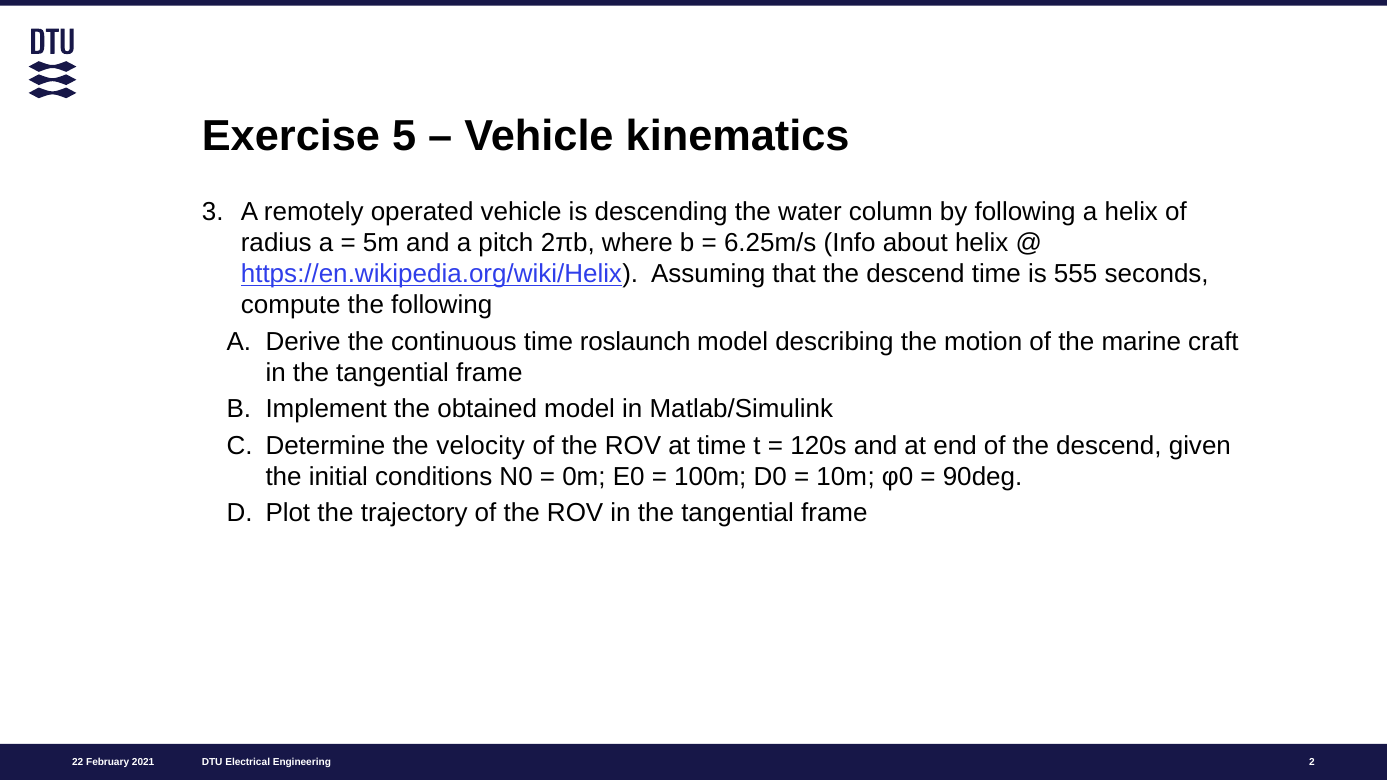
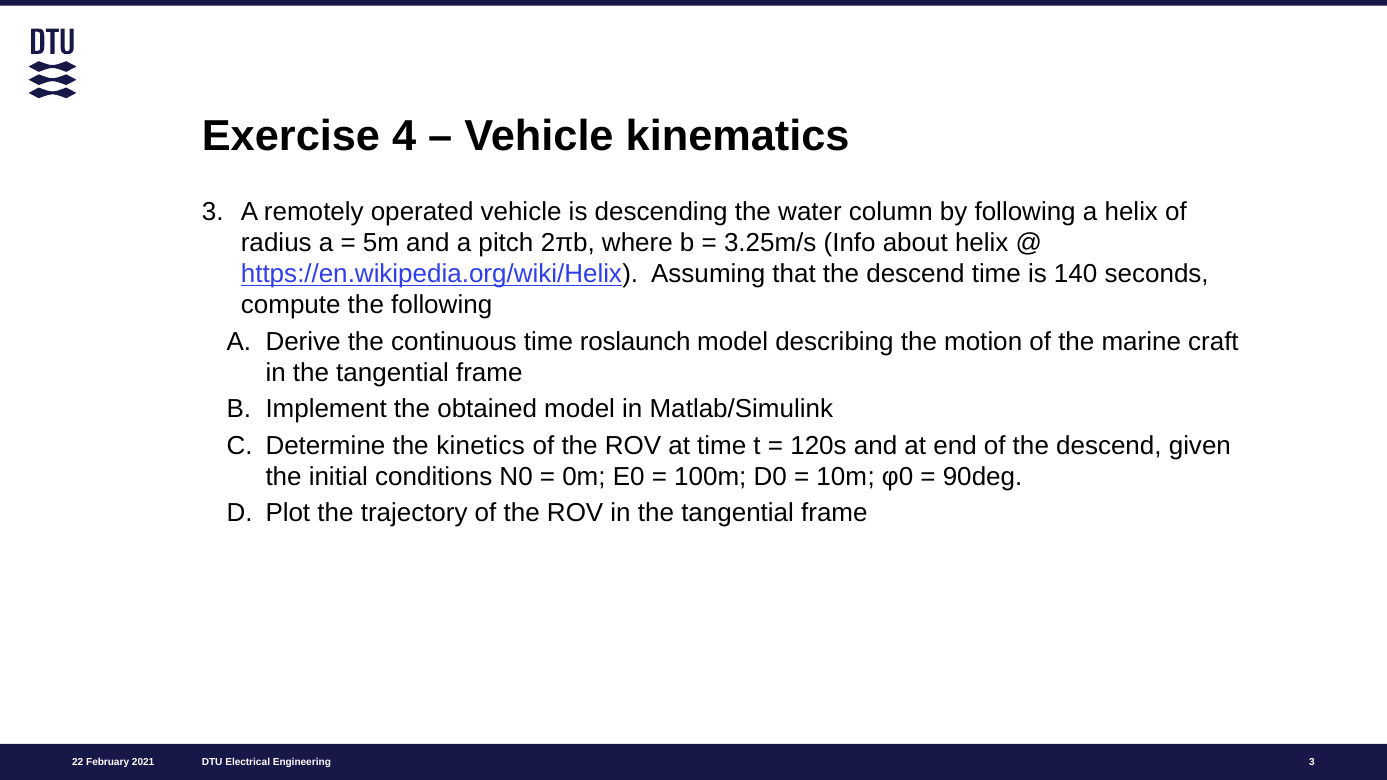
5: 5 -> 4 (404, 136)
6.25m/s: 6.25m/s -> 3.25m/s (770, 243)
555: 555 -> 140 (1076, 274)
velocity: velocity -> kinetics (481, 446)
2: 2 -> 3 (1312, 763)
